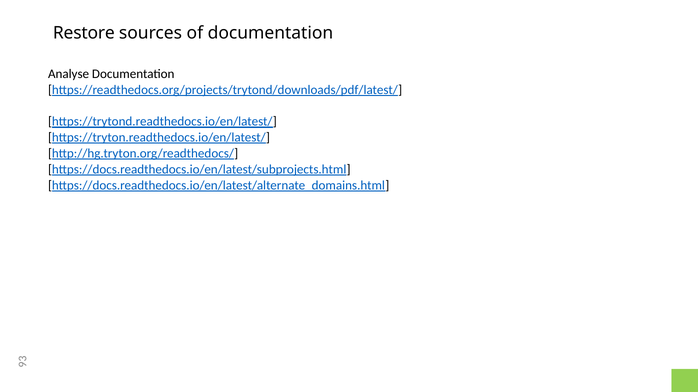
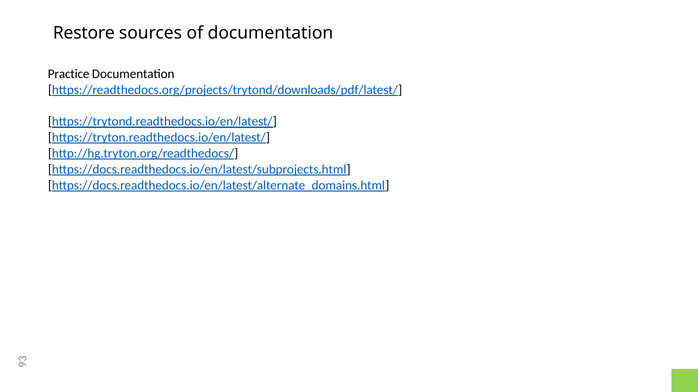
Analyse: Analyse -> Practice (69, 74)
